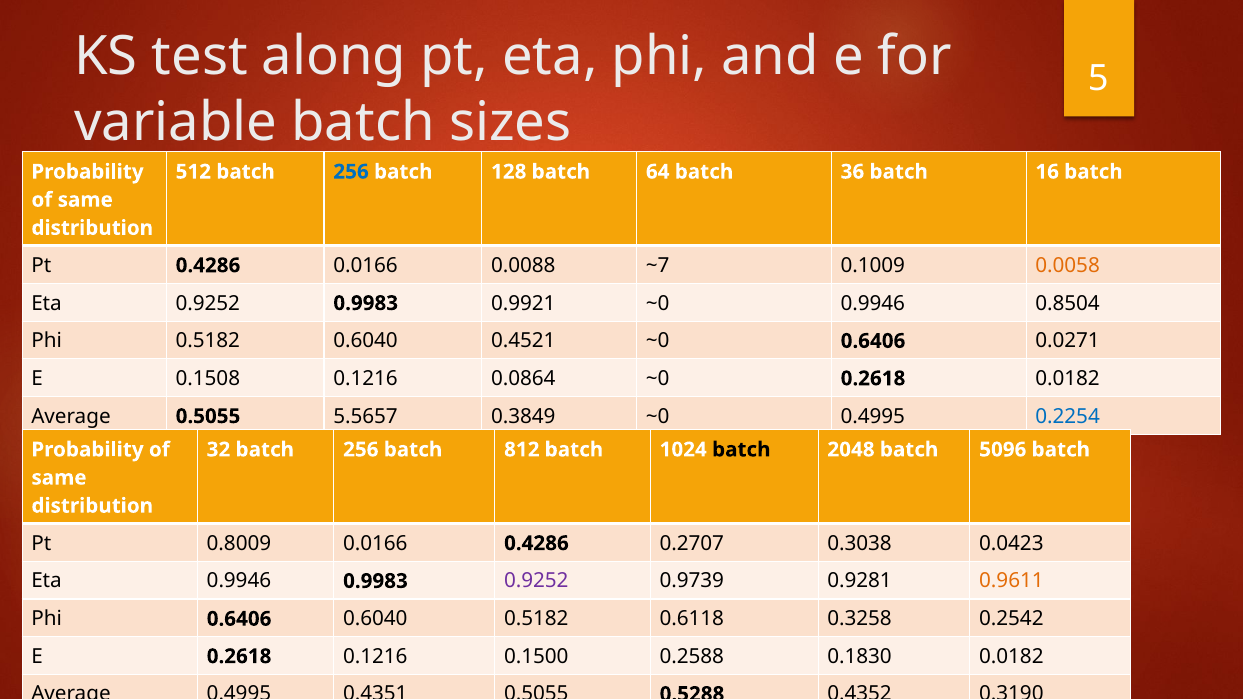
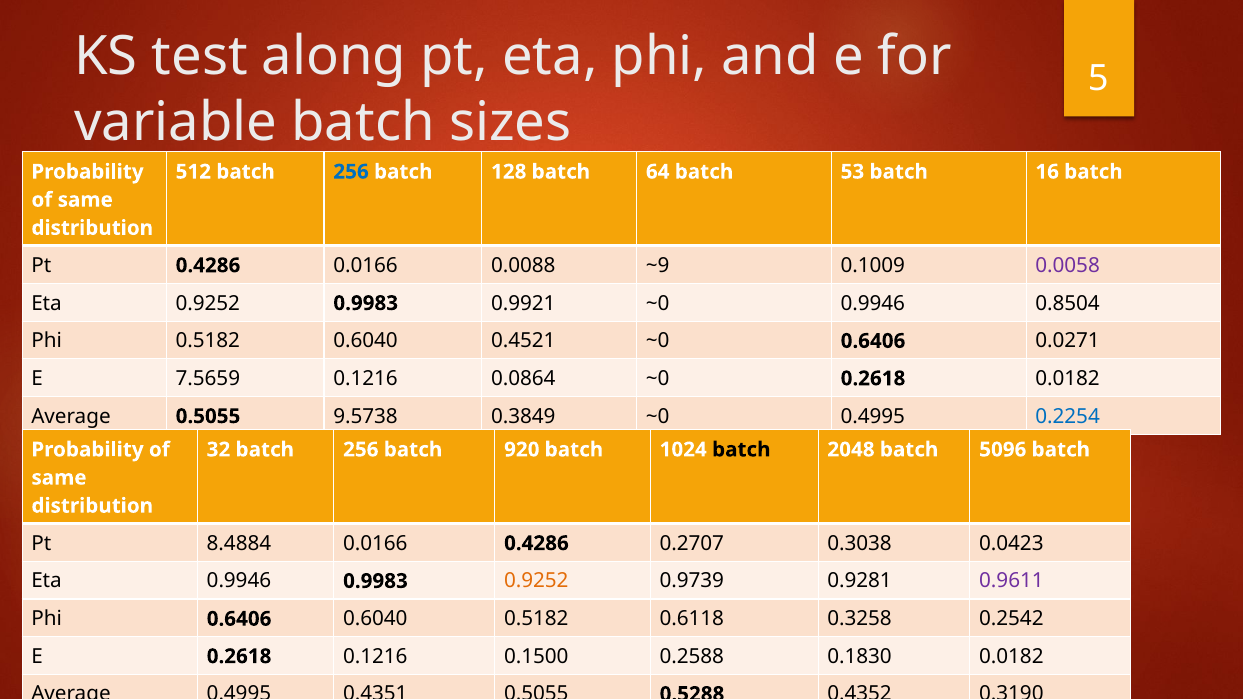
36: 36 -> 53 (852, 172)
~7: ~7 -> ~9 (658, 266)
0.0058 colour: orange -> purple (1068, 266)
0.1508: 0.1508 -> 7.5659 (208, 379)
5.5657: 5.5657 -> 9.5738 (366, 416)
812: 812 -> 920 (522, 450)
0.8009: 0.8009 -> 8.4884 (239, 543)
0.9252 colour: purple -> orange (536, 581)
0.9611 colour: orange -> purple (1011, 581)
